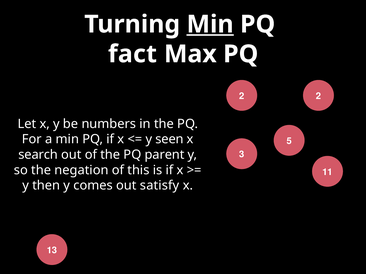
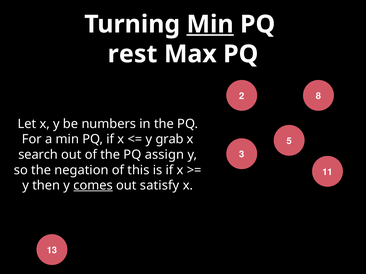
fact: fact -> rest (133, 54)
2 2: 2 -> 8 (318, 96)
seen: seen -> grab (170, 139)
parent: parent -> assign (164, 155)
comes underline: none -> present (93, 186)
